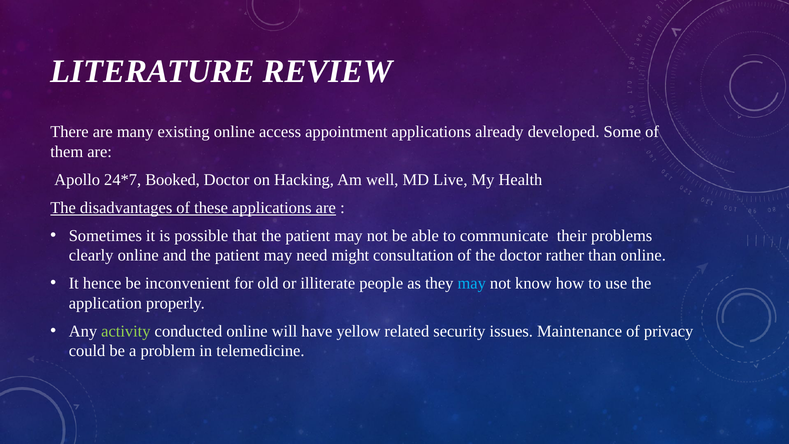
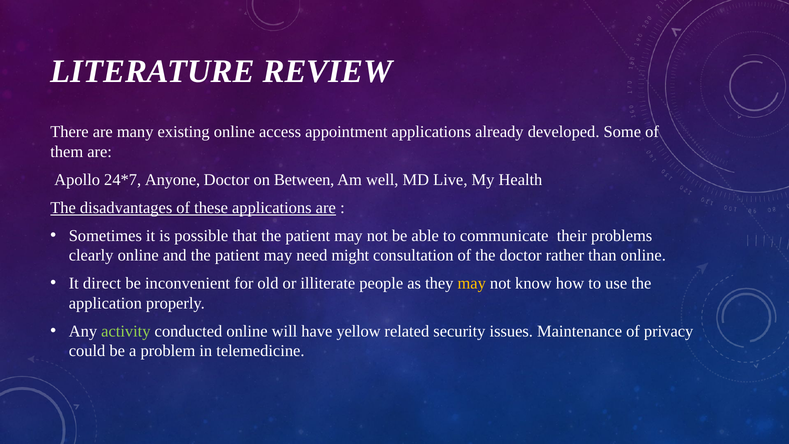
Booked: Booked -> Anyone (173, 180)
Hacking: Hacking -> Between (304, 180)
hence: hence -> direct (102, 283)
may colour: light blue -> yellow (472, 283)
